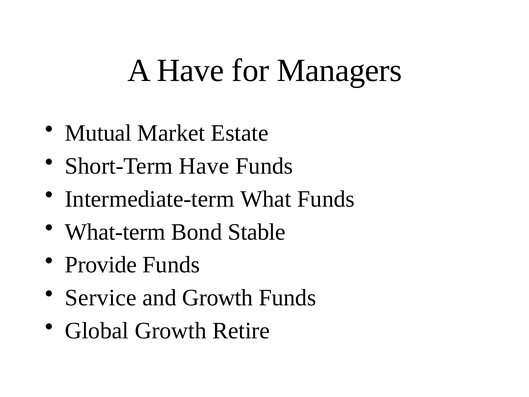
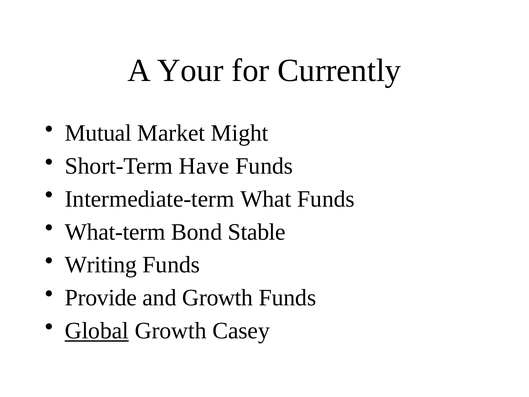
A Have: Have -> Your (190, 71)
Managers: Managers -> Currently (339, 71)
Estate: Estate -> Might (240, 133)
Provide: Provide -> Writing (101, 265)
Service: Service -> Provide (101, 298)
Global underline: none -> present (97, 331)
Retire: Retire -> Casey (241, 331)
